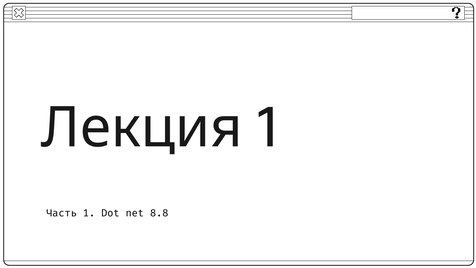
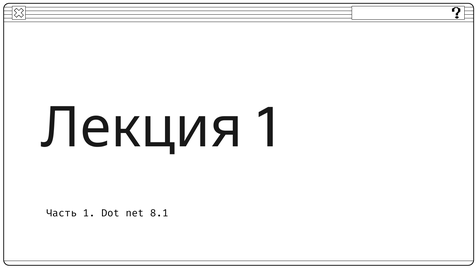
8.8: 8.8 -> 8.1 (159, 213)
